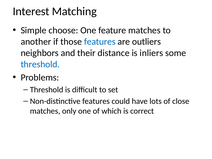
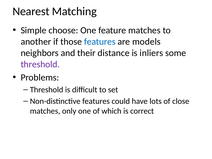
Interest: Interest -> Nearest (31, 11)
outliers: outliers -> models (146, 42)
threshold colour: blue -> purple (40, 64)
